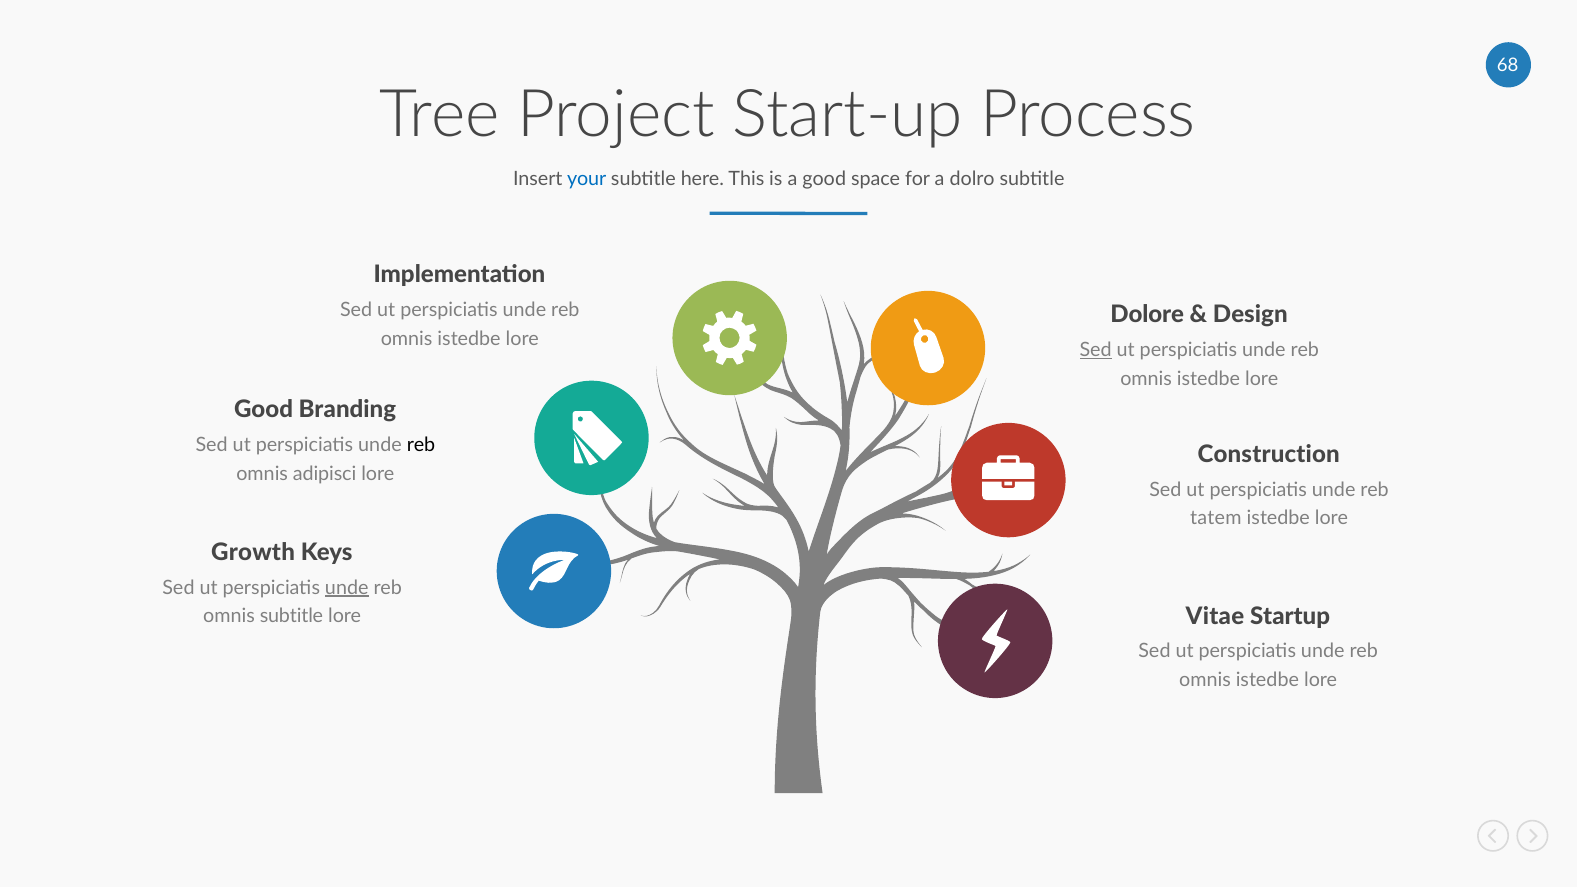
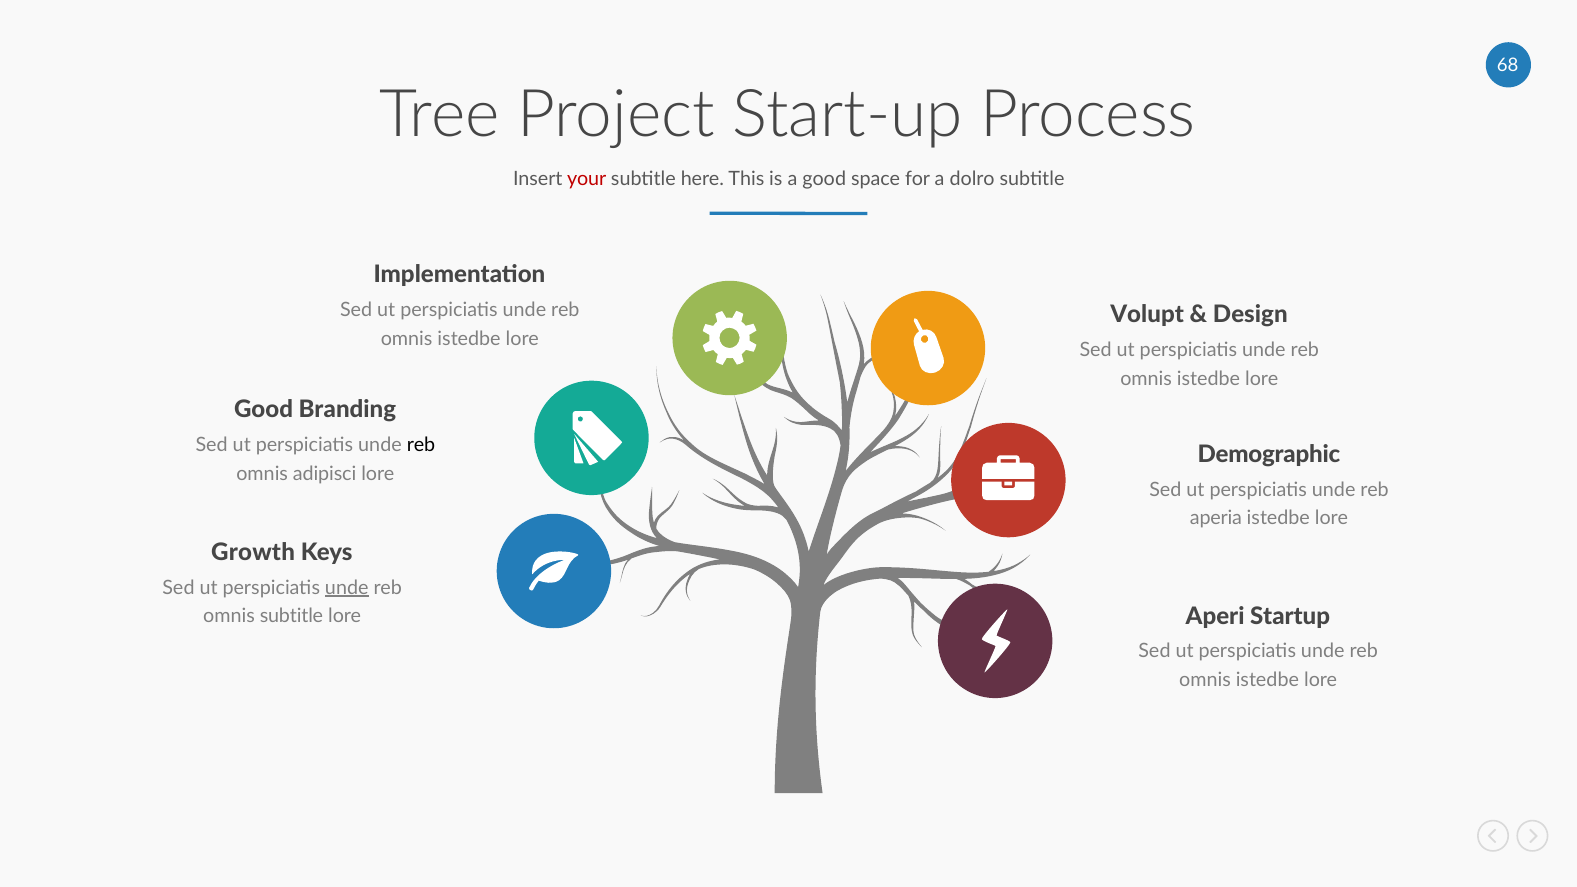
your colour: blue -> red (587, 179)
Dolore: Dolore -> Volupt (1147, 315)
Sed underline: present -> none (1096, 350)
Construction: Construction -> Demographic (1269, 454)
tatem: tatem -> aperia (1216, 518)
Vitae: Vitae -> Aperi (1215, 616)
